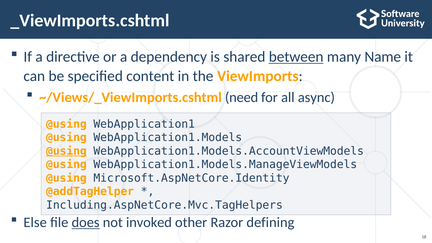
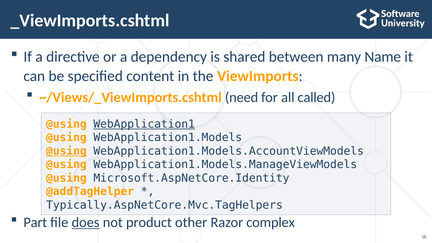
between underline: present -> none (296, 57)
async: async -> called (316, 97)
WebApplication1 underline: none -> present (144, 124)
Including.AspNetCore.Mvc.TagHelpers: Including.AspNetCore.Mvc.TagHelpers -> Typically.AspNetCore.Mvc.TagHelpers (164, 205)
Else: Else -> Part (35, 222)
invoked: invoked -> product (149, 222)
defining: defining -> complex (271, 222)
